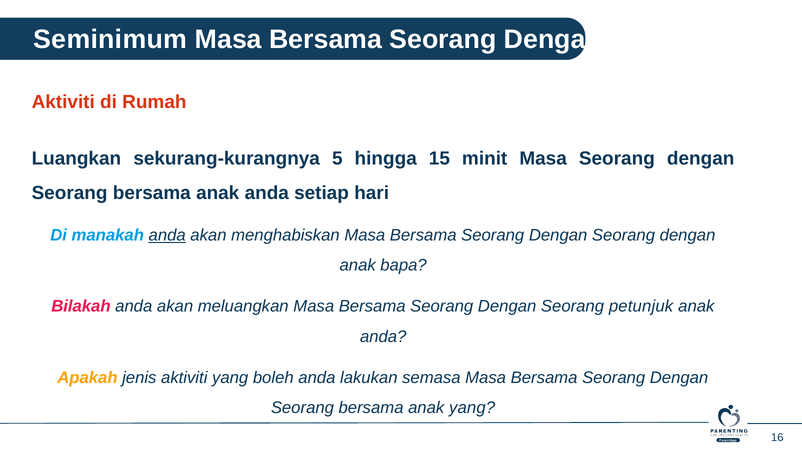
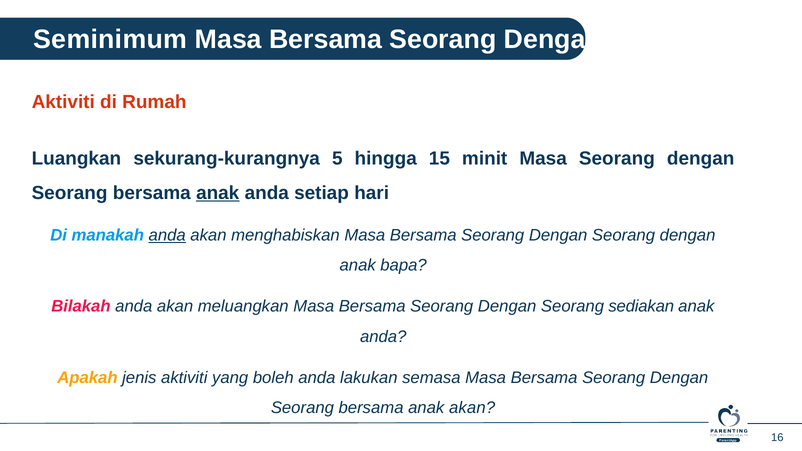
anak underline: none -> present (218, 193)
petunjuk: petunjuk -> sediakan (641, 307)
anak yang: yang -> akan (472, 408)
